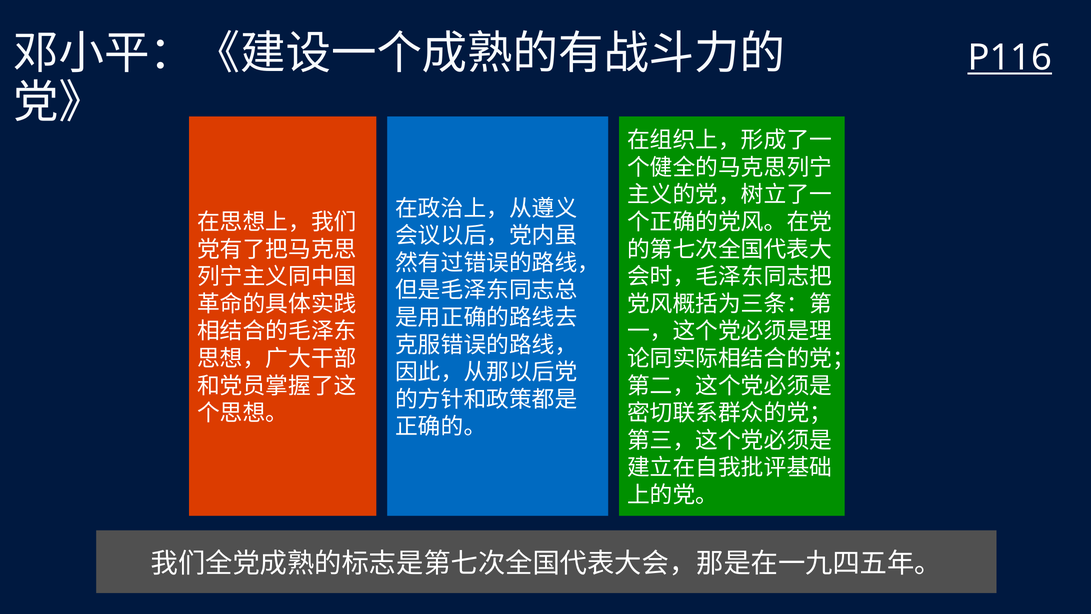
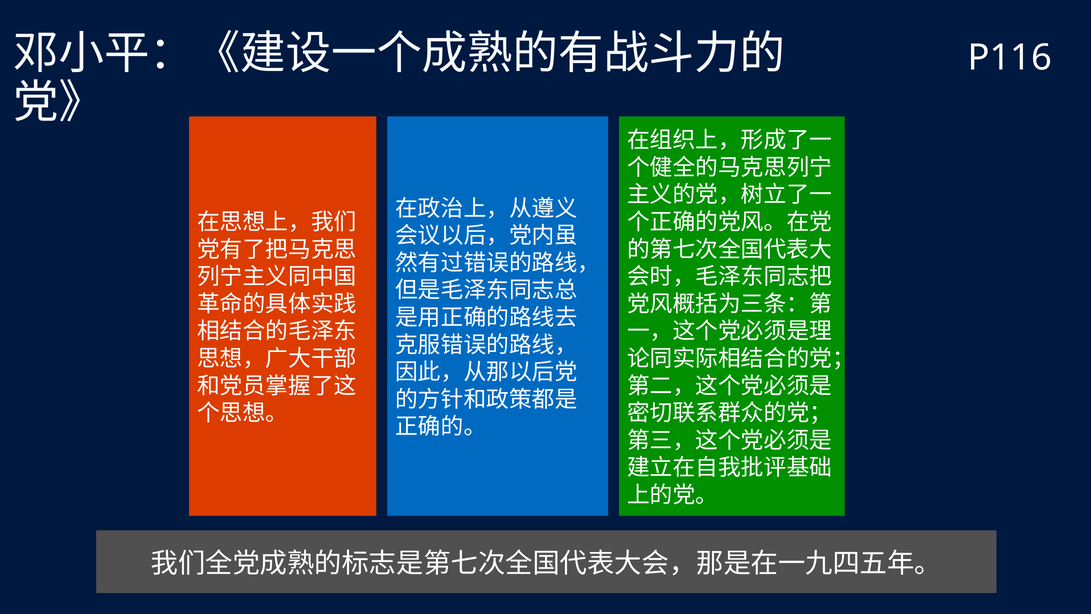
P116 underline: present -> none (1010, 58)
